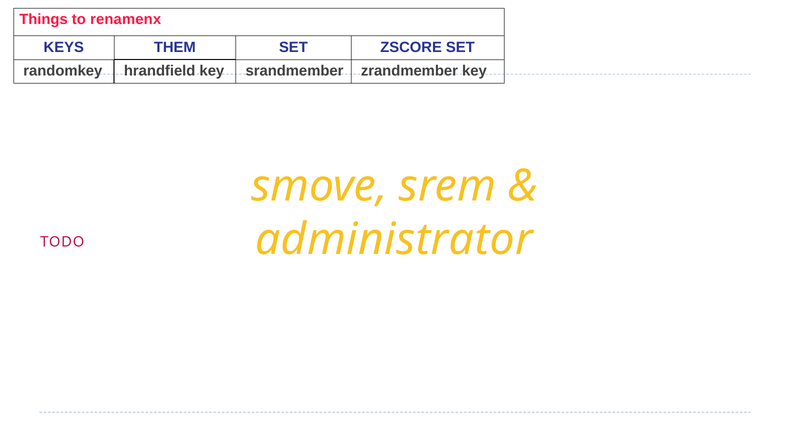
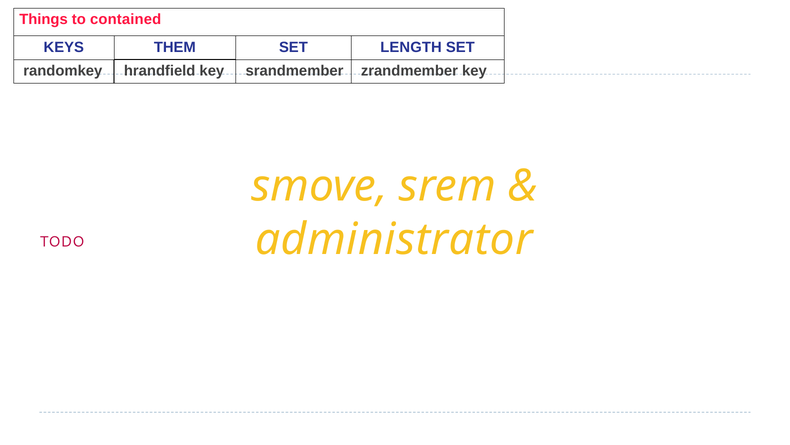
renamenx: renamenx -> contained (126, 20)
ZSCORE: ZSCORE -> LENGTH (411, 47)
